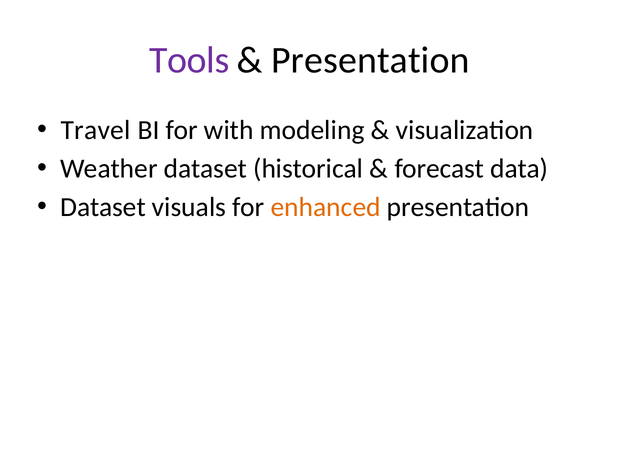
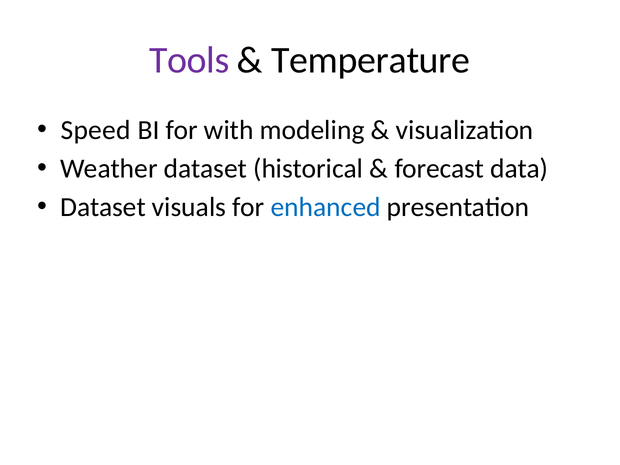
Presentation: Presentation -> Temperature (371, 60)
Travel: Travel -> Speed (96, 130)
enhanced colour: orange -> blue (326, 207)
